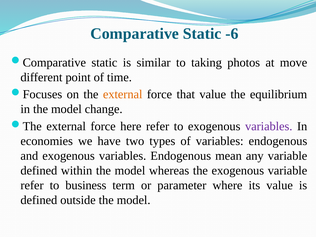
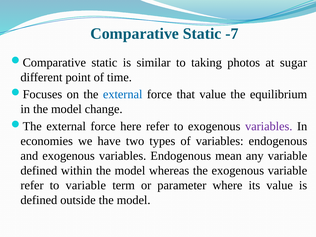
-6: -6 -> -7 (232, 34)
move: move -> sugar (294, 62)
external colour: orange -> blue (123, 94)
to business: business -> variable (86, 185)
